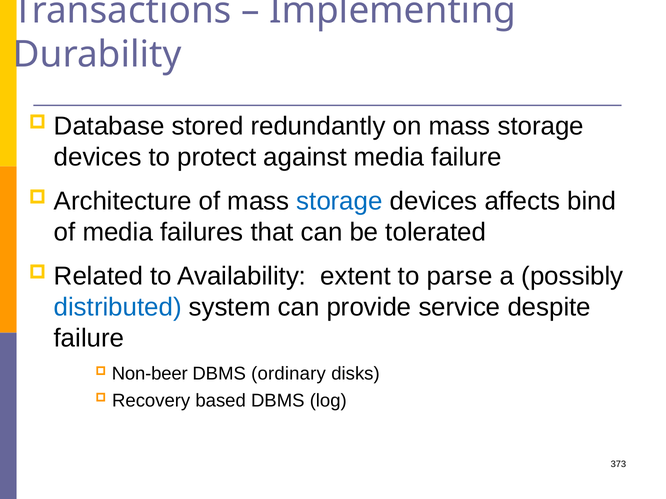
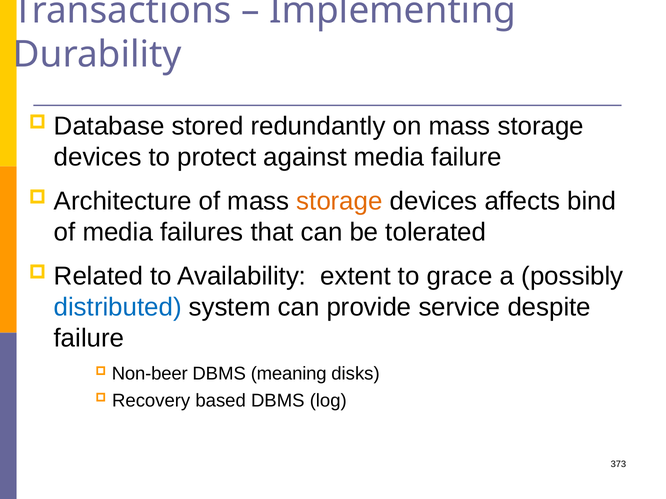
storage colour: blue -> orange (340, 201)
parse: parse -> grace (460, 276)
ordinary: ordinary -> meaning (289, 374)
